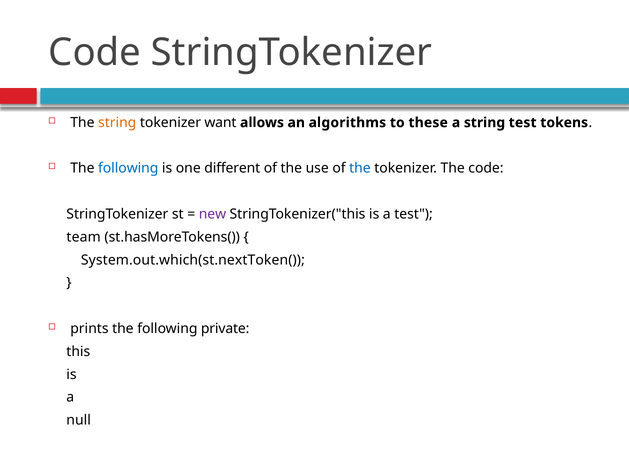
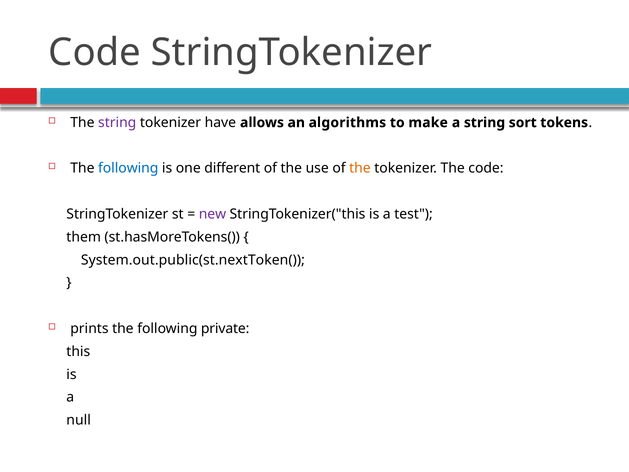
string colour: orange -> purple (117, 123)
want: want -> have (220, 123)
these: these -> make (428, 123)
string test: test -> sort (523, 123)
the colour: blue -> orange (360, 168)
team: team -> them (84, 237)
System.out.which(st.nextToken(: System.out.which(st.nextToken( -> System.out.public(st.nextToken( (193, 260)
